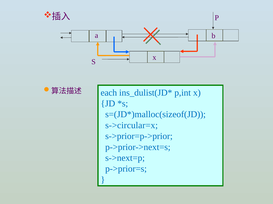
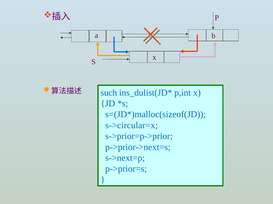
each: each -> such (109, 93)
